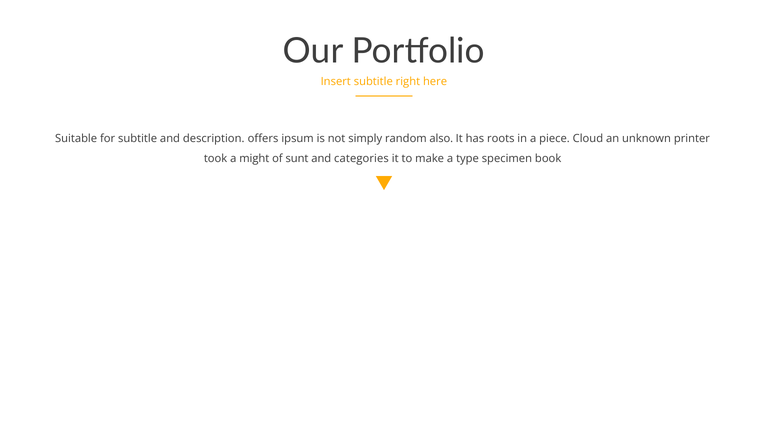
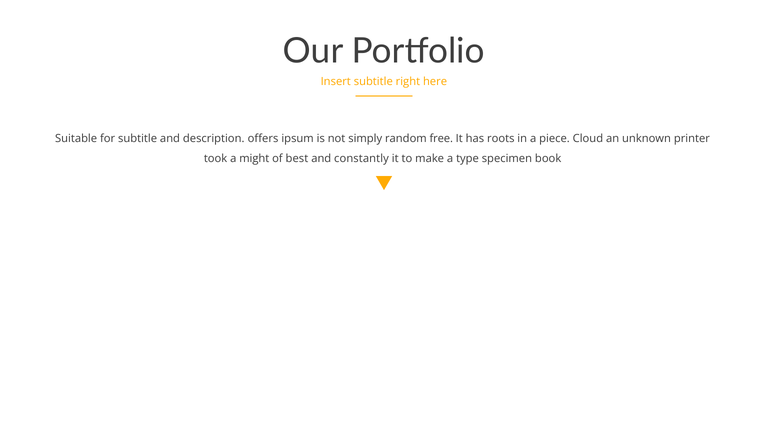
also: also -> free (441, 138)
sunt: sunt -> best (297, 159)
categories: categories -> constantly (361, 159)
